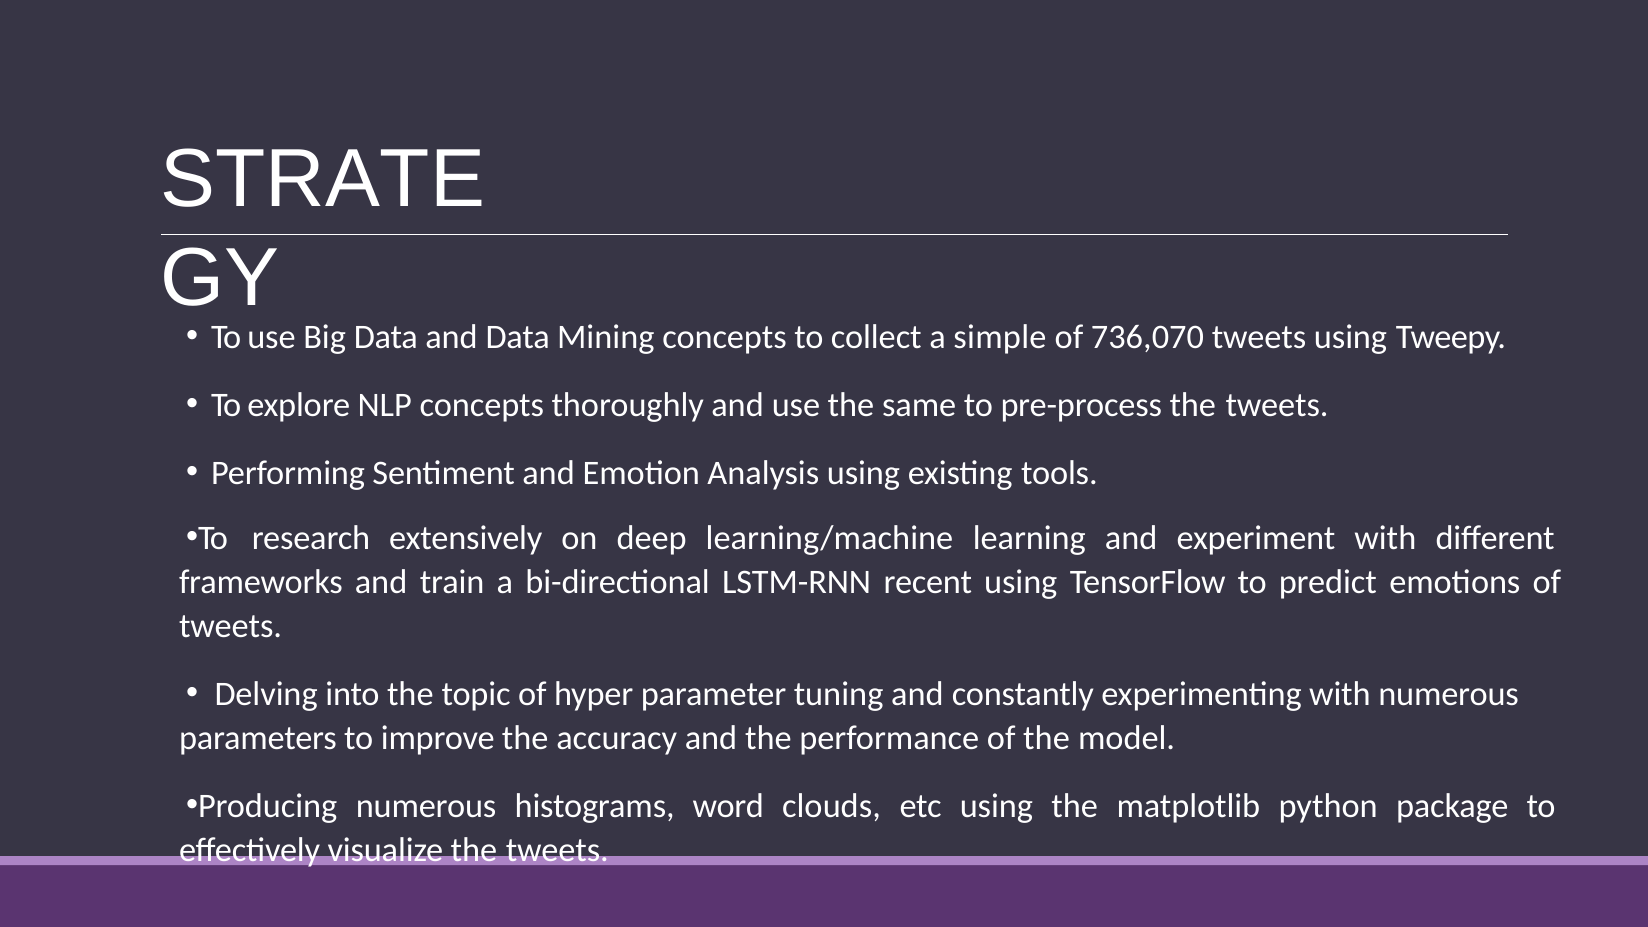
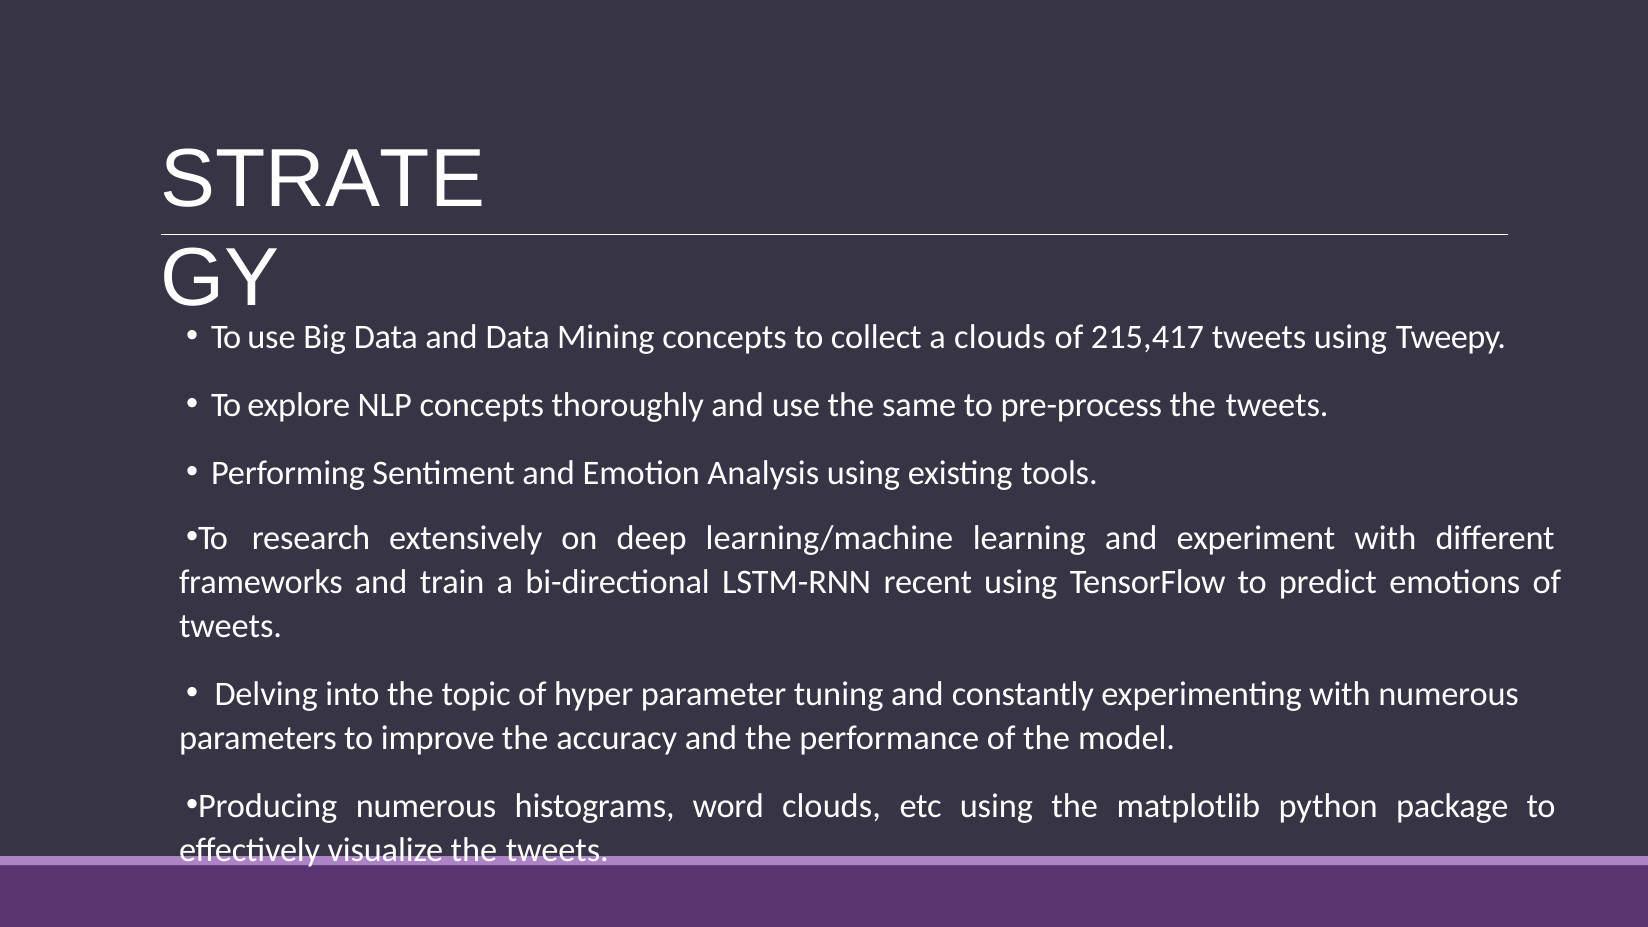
a simple: simple -> clouds (1000, 337)
736,070: 736,070 -> 215,417 (1147, 337)
